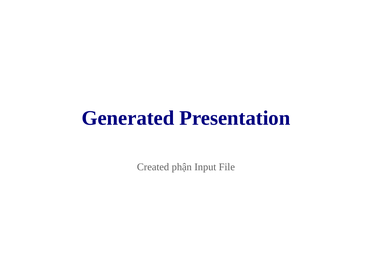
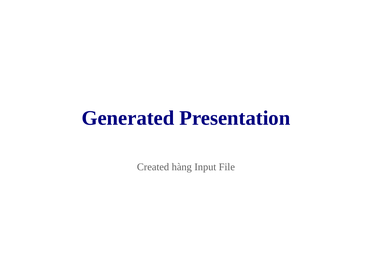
phận: phận -> hàng (182, 167)
